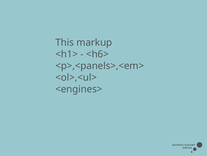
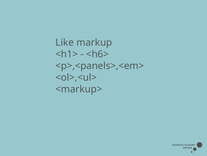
This: This -> Like (65, 42)
<engines>: <engines> -> <markup> (79, 89)
